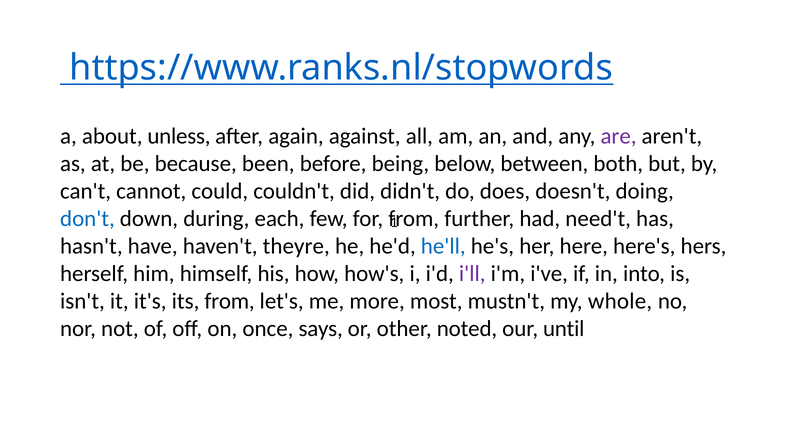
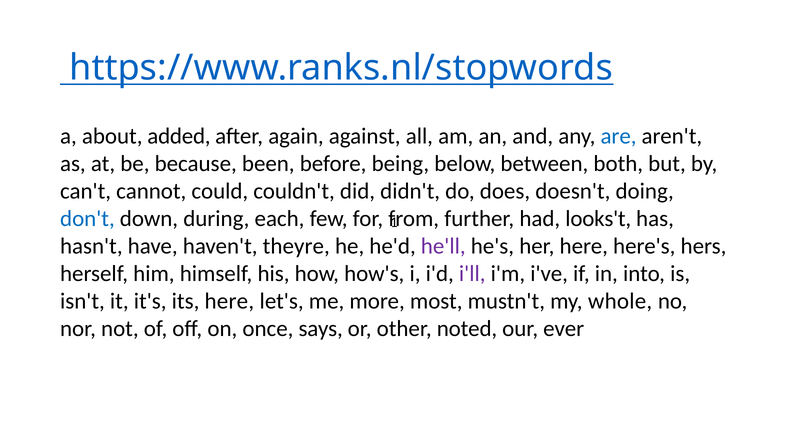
unless: unless -> added (179, 136)
are colour: purple -> blue (619, 136)
need't: need't -> looks't (598, 219)
he'll colour: blue -> purple (443, 246)
its from: from -> here (229, 301)
until: until -> ever (564, 329)
